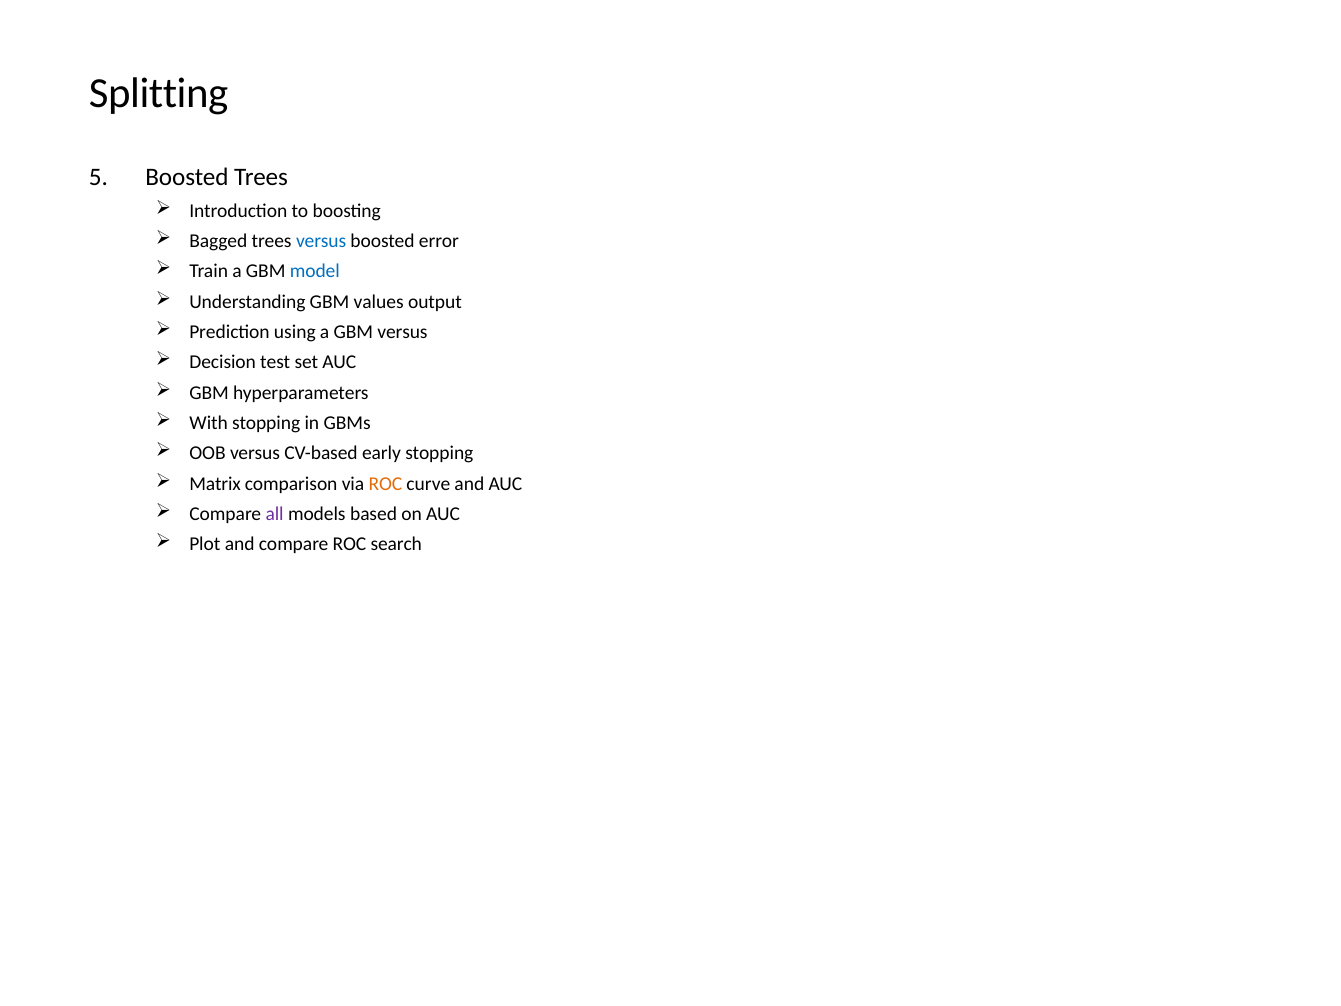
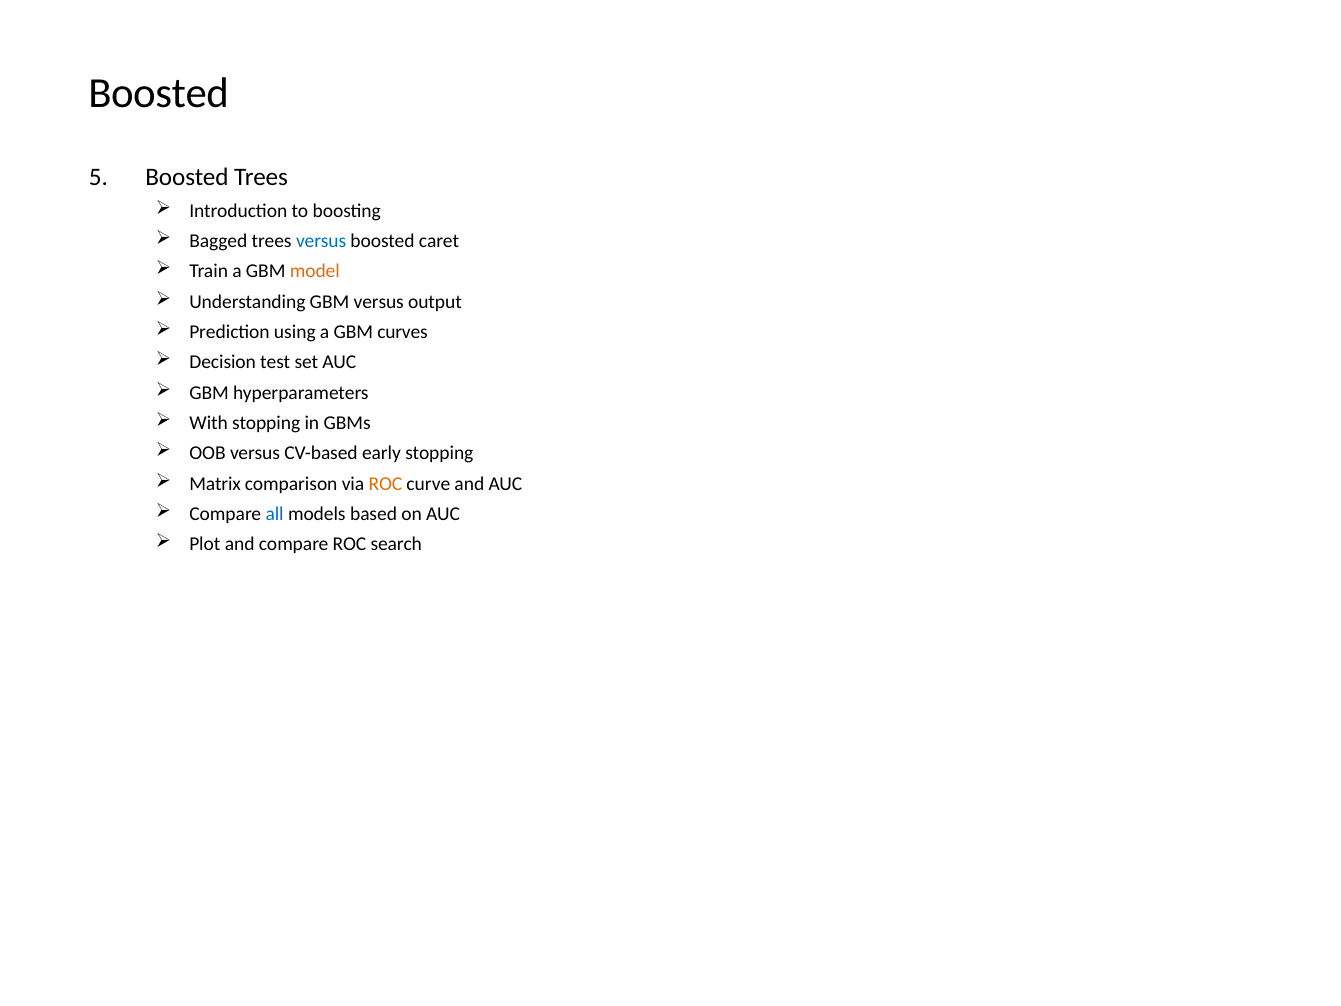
Splitting: Splitting -> Boosted (159, 93)
error: error -> caret (439, 241)
model colour: blue -> orange (315, 271)
GBM values: values -> versus (379, 302)
GBM versus: versus -> curves (403, 332)
all colour: purple -> blue (275, 514)
